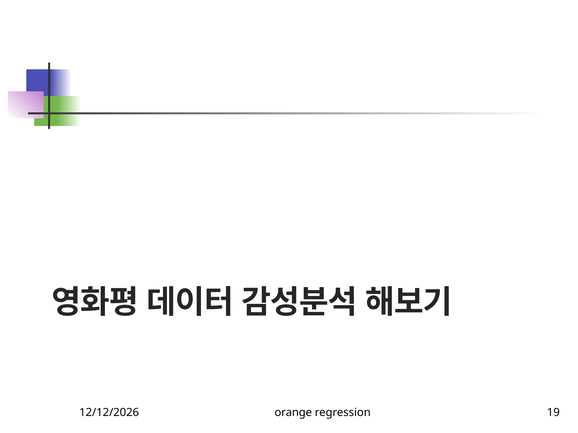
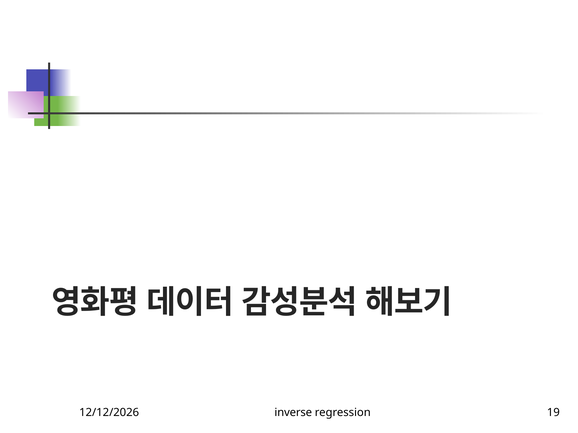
orange: orange -> inverse (293, 413)
